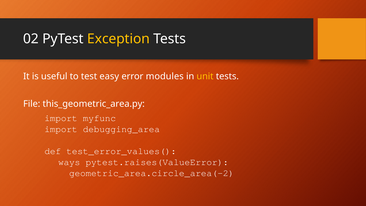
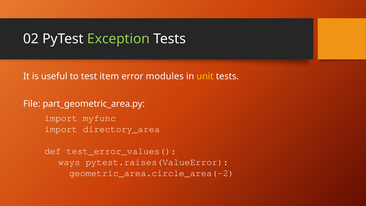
Exception colour: yellow -> light green (119, 39)
easy: easy -> item (109, 76)
this_geometric_area.py: this_geometric_area.py -> part_geometric_area.py (94, 104)
debugging_area: debugging_area -> directory_area (121, 129)
